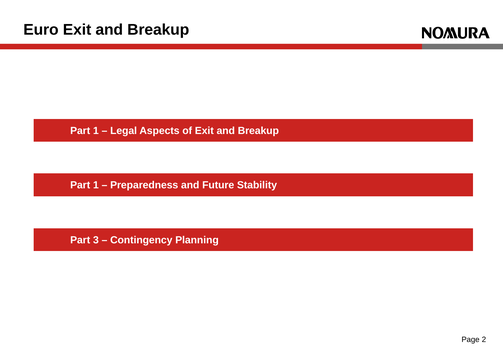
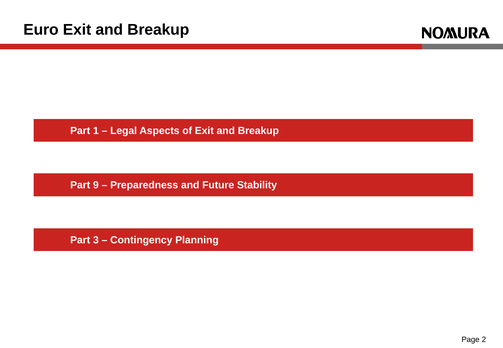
1: 1 -> 9 (96, 185)
